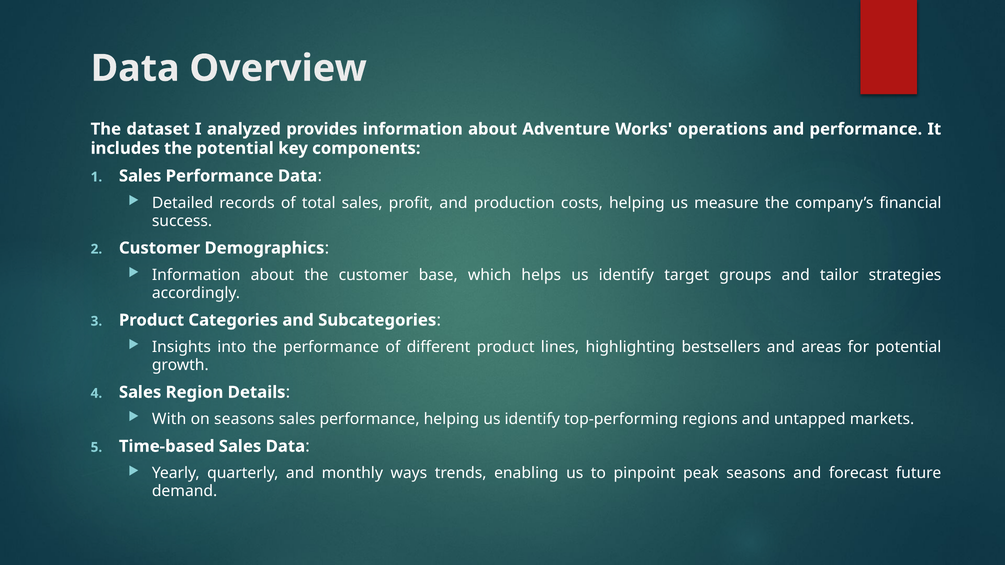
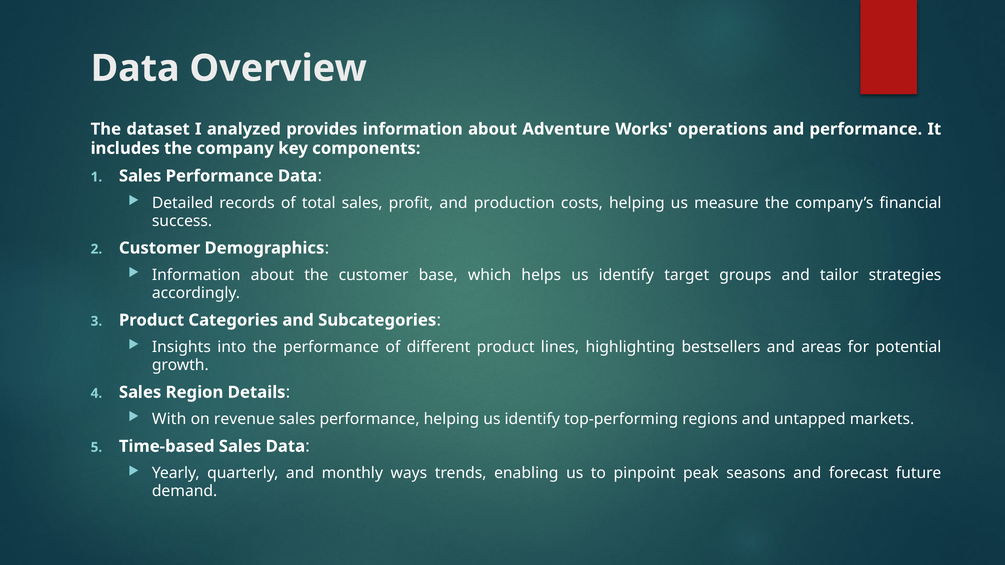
the potential: potential -> company (235, 148)
on seasons: seasons -> revenue (244, 419)
